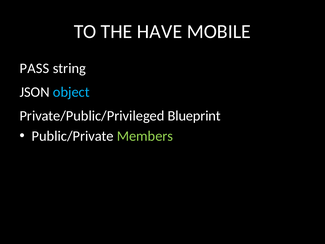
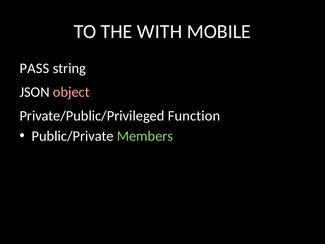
HAVE: HAVE -> WITH (160, 31)
object colour: light blue -> pink (71, 92)
Blueprint: Blueprint -> Function (194, 116)
